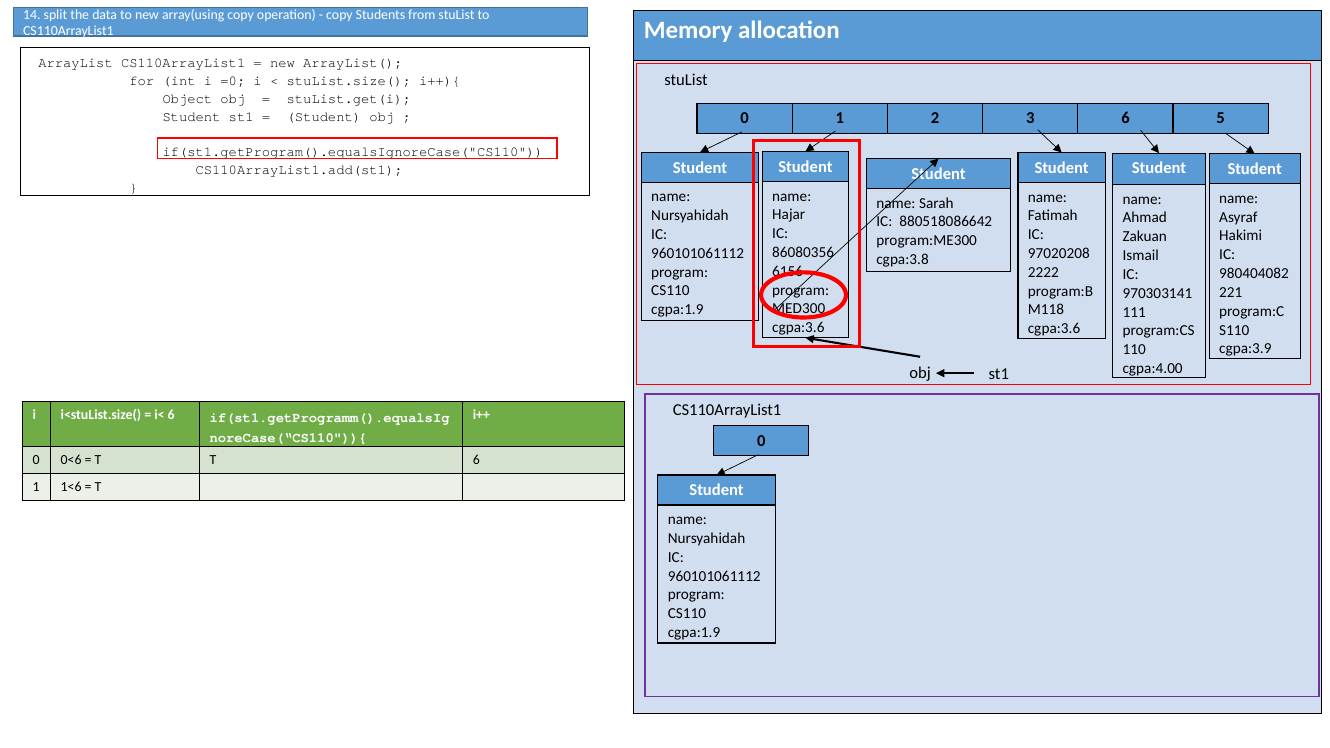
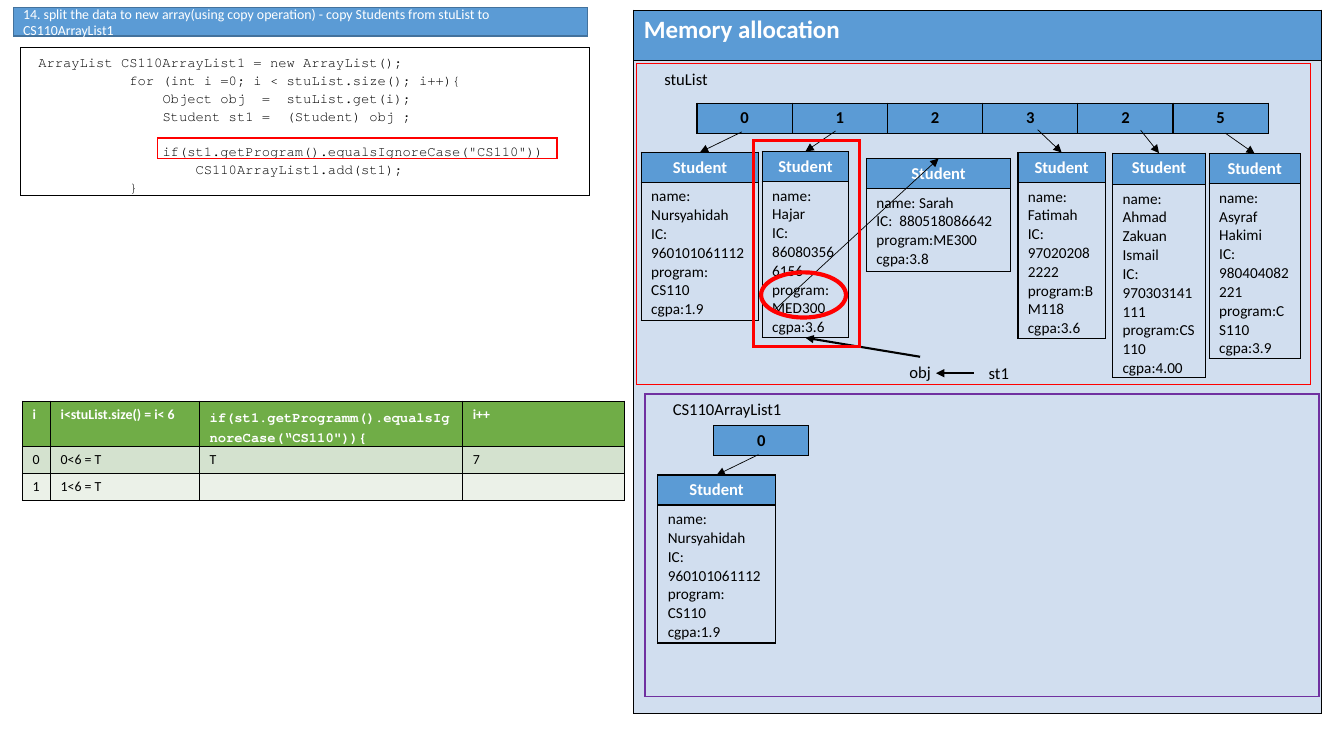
3 6: 6 -> 2 (1125, 118)
T 6: 6 -> 7 (476, 460)
